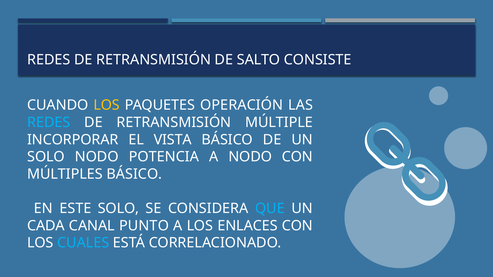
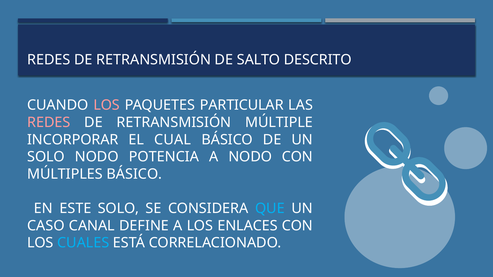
CONSISTE: CONSISTE -> DESCRITO (318, 60)
LOS colour: yellow -> pink (107, 105)
OPERACIÓN: OPERACIÓN -> PARTICULAR (242, 105)
REDES colour: light blue -> pink (49, 123)
VISTA: VISTA -> CUAL (173, 140)
CADA: CADA -> CASO (46, 226)
PUNTO: PUNTO -> DEFINE (144, 226)
